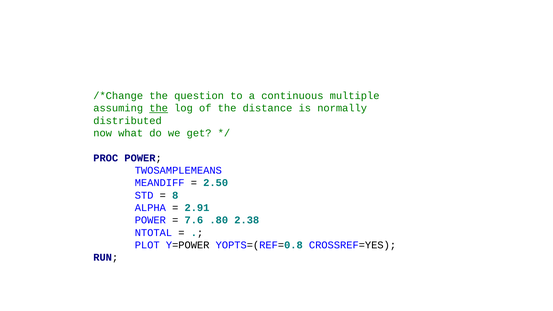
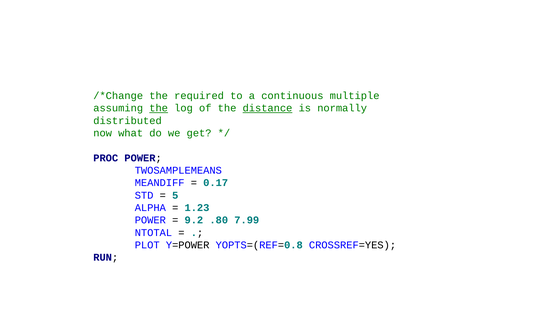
question: question -> required (199, 96)
distance underline: none -> present (267, 108)
2.50: 2.50 -> 0.17 (216, 183)
8: 8 -> 5 (175, 195)
2.91: 2.91 -> 1.23 (197, 208)
7.6: 7.6 -> 9.2 (194, 220)
2.38: 2.38 -> 7.99 (247, 220)
